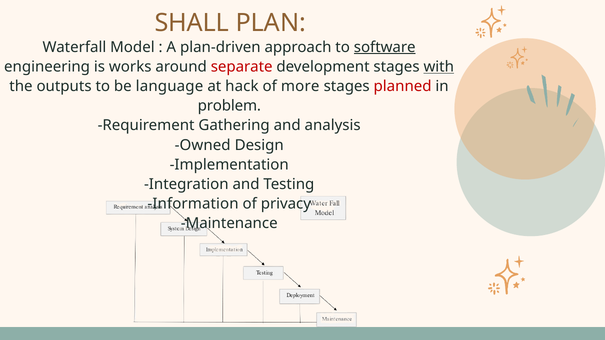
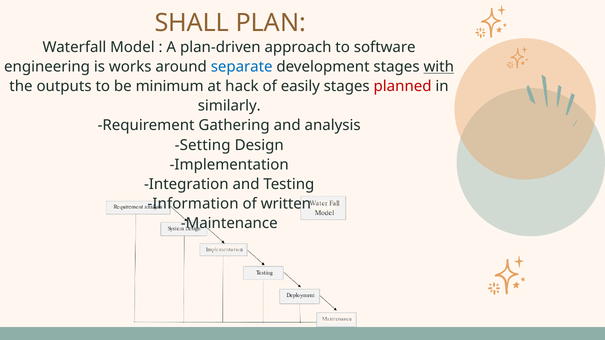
software underline: present -> none (385, 47)
separate colour: red -> blue (242, 67)
language: language -> minimum (170, 86)
more: more -> easily (300, 86)
problem: problem -> similarly (229, 106)
Owned: Owned -> Setting (203, 145)
privacy: privacy -> written (286, 204)
